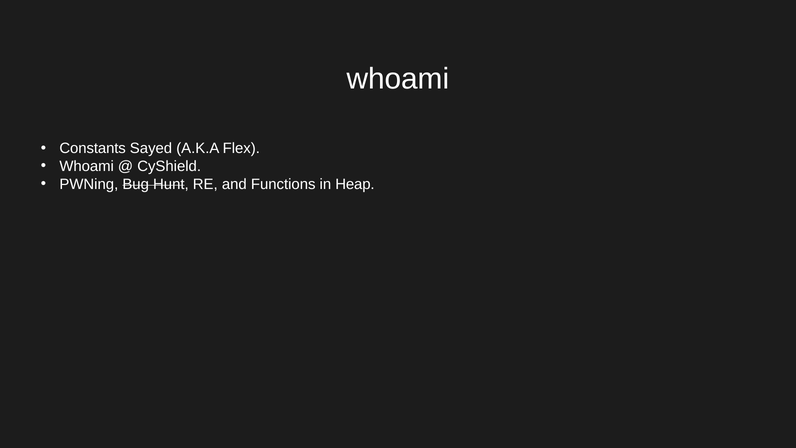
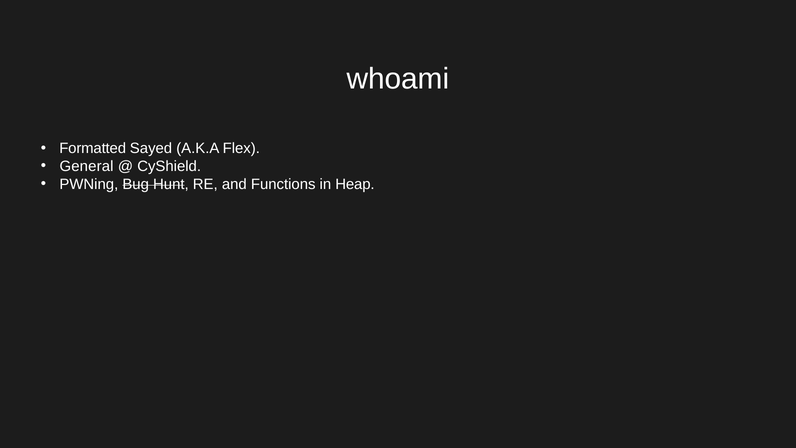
Constants: Constants -> Formatted (93, 148)
Whoami: Whoami -> General (87, 166)
